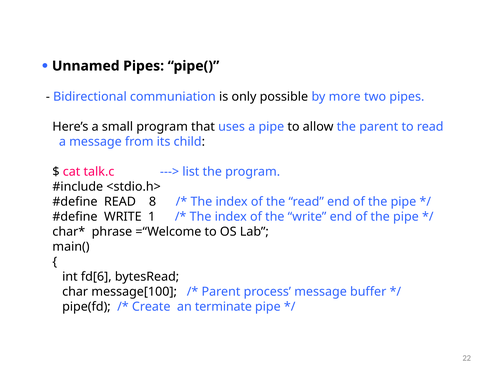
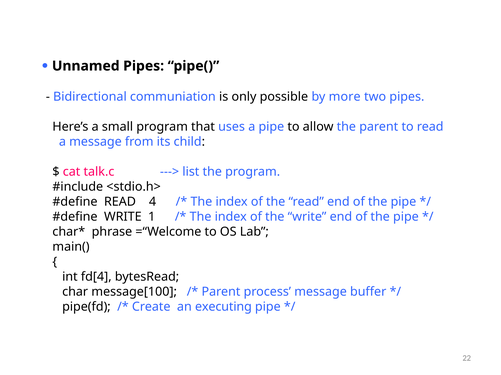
8: 8 -> 4 (153, 202)
fd[6: fd[6 -> fd[4 (96, 277)
terminate: terminate -> executing (223, 307)
